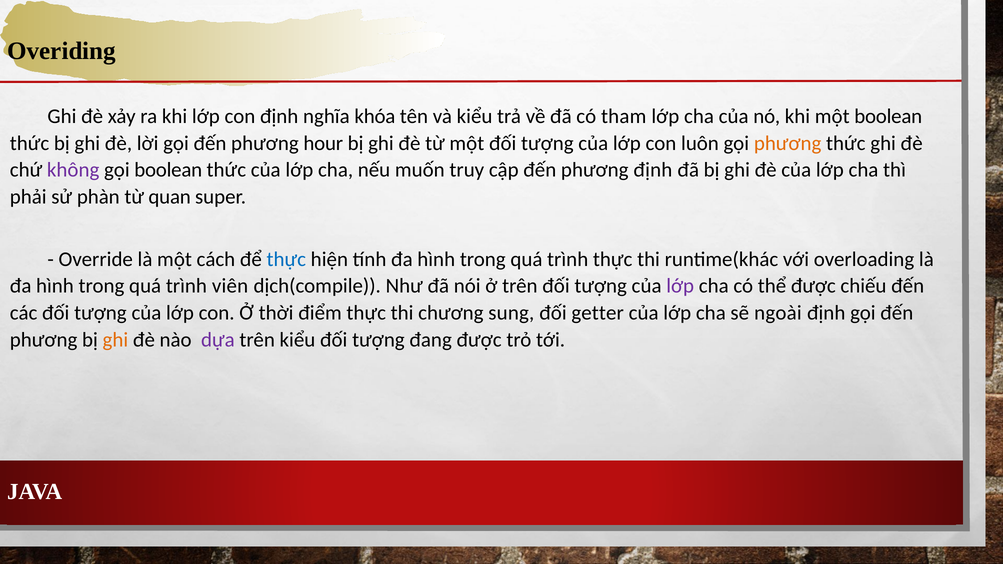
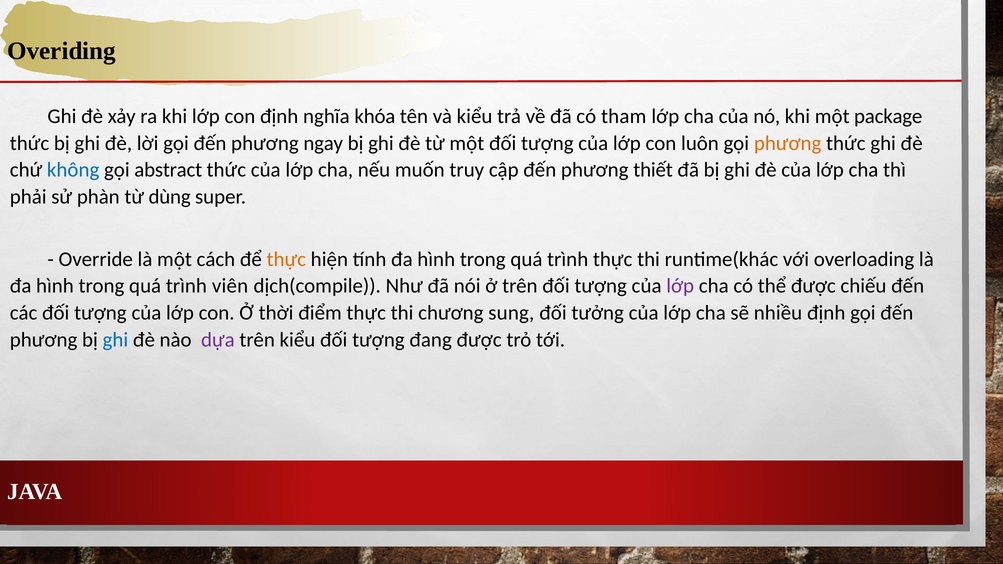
một boolean: boolean -> package (888, 116)
hour: hour -> ngay (323, 143)
không colour: purple -> blue (73, 170)
gọi boolean: boolean -> abstract (168, 170)
phương định: định -> thiết (653, 170)
quan: quan -> dùng (170, 197)
thực colour: blue -> orange (286, 259)
getter: getter -> tưởng (598, 313)
ngoài: ngoài -> nhiều (778, 313)
ghi colour: orange -> blue (115, 340)
